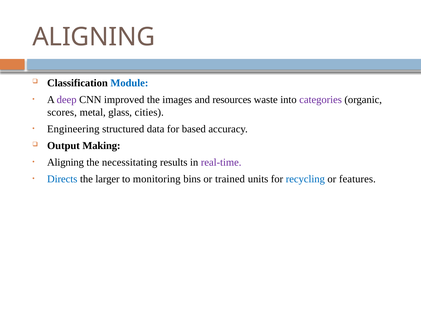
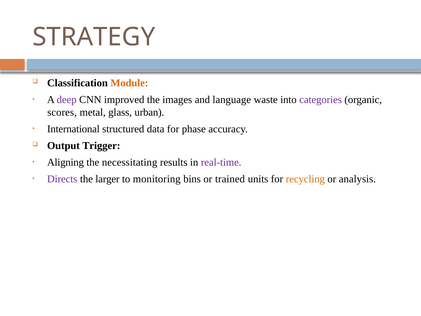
ALIGNING: ALIGNING -> STRATEGY (94, 37)
Module colour: blue -> orange (129, 83)
resources: resources -> language (232, 100)
cities: cities -> urban (149, 112)
Engineering: Engineering -> International (73, 129)
based: based -> phase (194, 129)
Making: Making -> Trigger (101, 146)
Directs colour: blue -> purple (62, 179)
recycling colour: blue -> orange (305, 179)
features: features -> analysis (357, 179)
